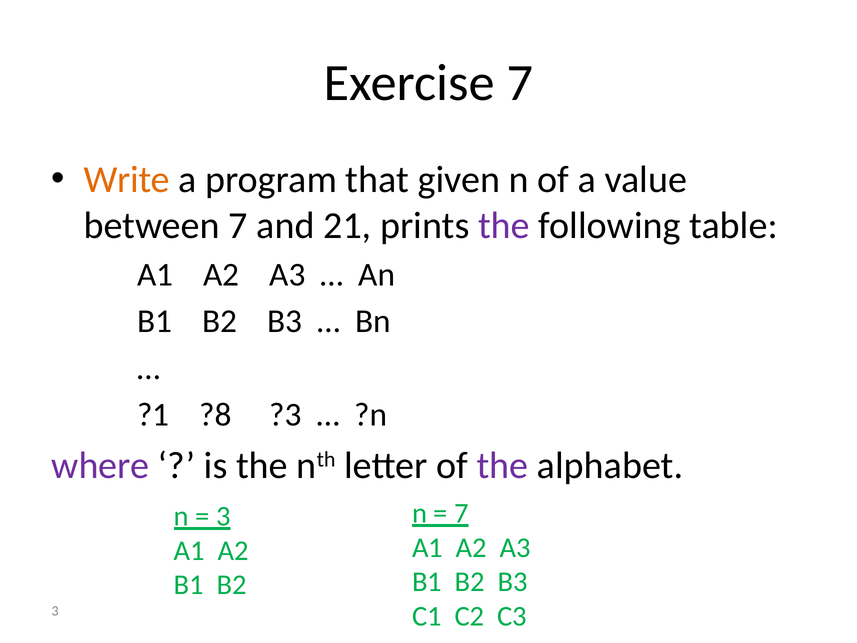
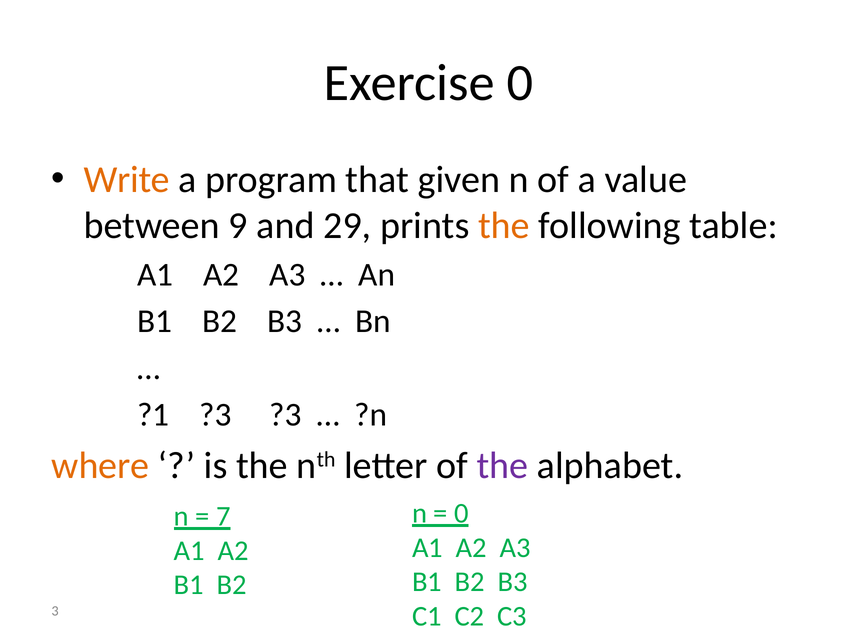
Exercise 7: 7 -> 0 (520, 83)
between 7: 7 -> 9 (238, 226)
21: 21 -> 29 (347, 226)
the colour: purple -> orange (504, 226)
?1 ?8: ?8 -> ?3 (216, 414)
where colour: purple -> orange (100, 465)
7: 7 -> 0 (461, 513)
3: 3 -> 7 (223, 516)
